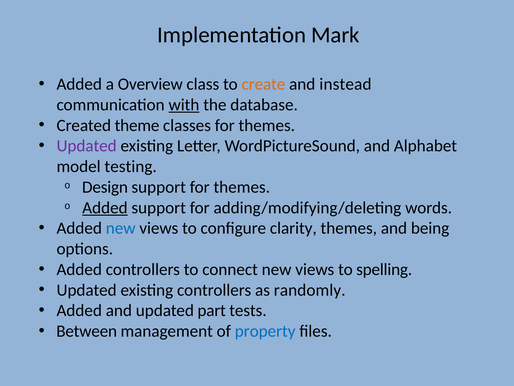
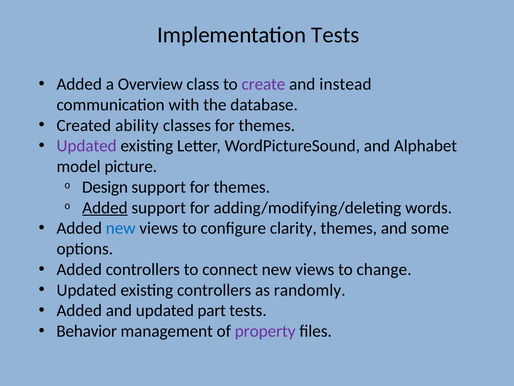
Implementation Mark: Mark -> Tests (335, 35)
create colour: orange -> purple (263, 84)
with underline: present -> none (184, 105)
theme: theme -> ability (137, 125)
testing: testing -> picture (131, 166)
being: being -> some (430, 228)
spelling: spelling -> change (384, 269)
Between: Between -> Behavior (87, 331)
property colour: blue -> purple (265, 331)
